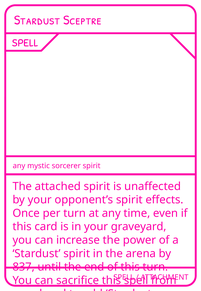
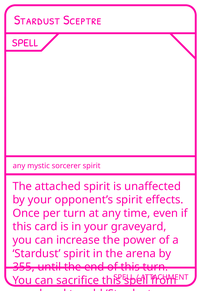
837: 837 -> 355 (24, 266)
